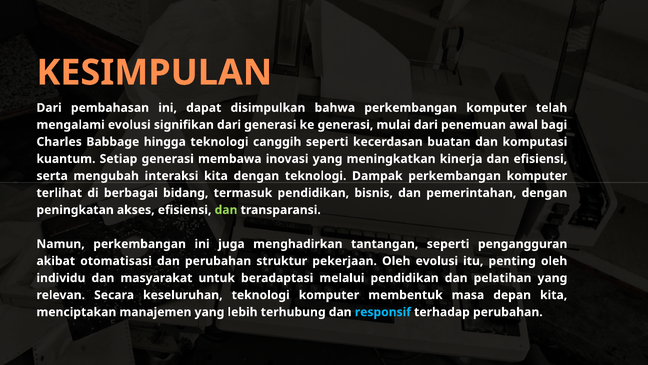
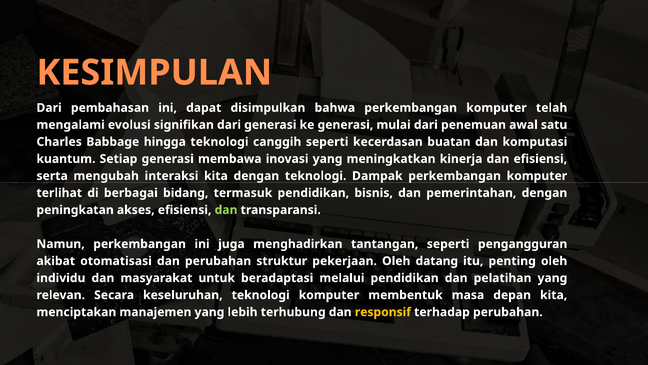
bagi: bagi -> satu (554, 125)
Oleh evolusi: evolusi -> datang (437, 261)
responsif colour: light blue -> yellow (383, 312)
